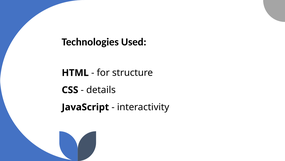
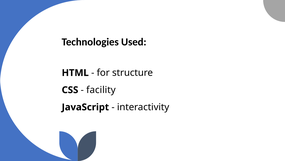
details: details -> facility (101, 90)
